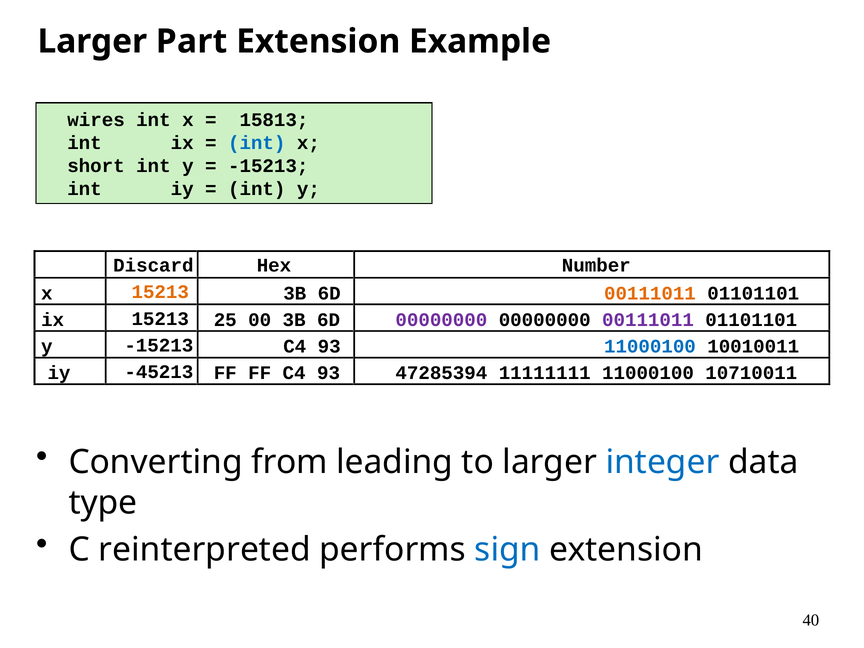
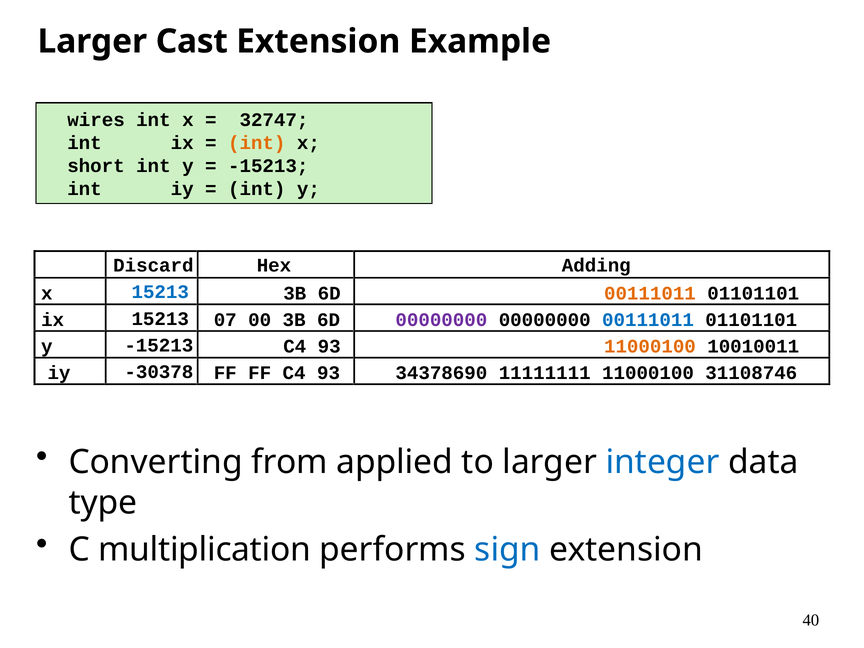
Part: Part -> Cast (192, 41)
15813: 15813 -> 32747 (274, 120)
int colour: blue -> orange (257, 143)
Number: Number -> Adding (596, 265)
15213 colour: orange -> blue (160, 292)
25: 25 -> 07 (225, 320)
00111011 colour: purple -> blue (648, 320)
11000100 colour: blue -> orange (650, 346)
-45213: -45213 -> -30378 (159, 372)
47285394: 47285394 -> 34378690 (441, 373)
10710011: 10710011 -> 31108746 (751, 373)
leading: leading -> applied (395, 462)
reinterpreted: reinterpreted -> multiplication (205, 550)
